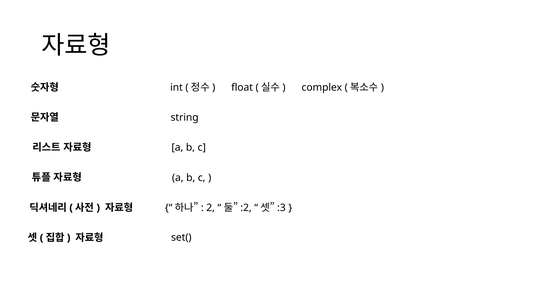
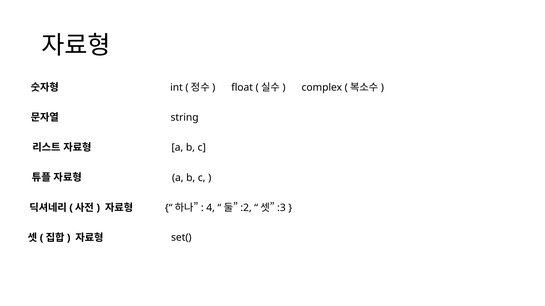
2: 2 -> 4 (211, 208)
